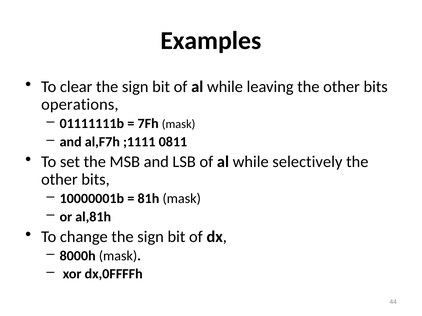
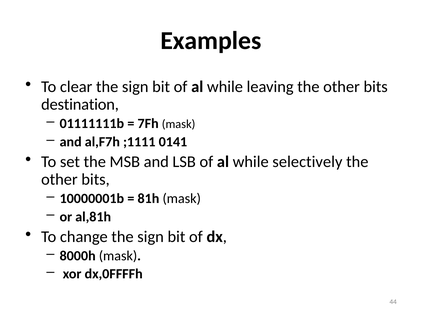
operations: operations -> destination (80, 105)
0811: 0811 -> 0141 (173, 142)
